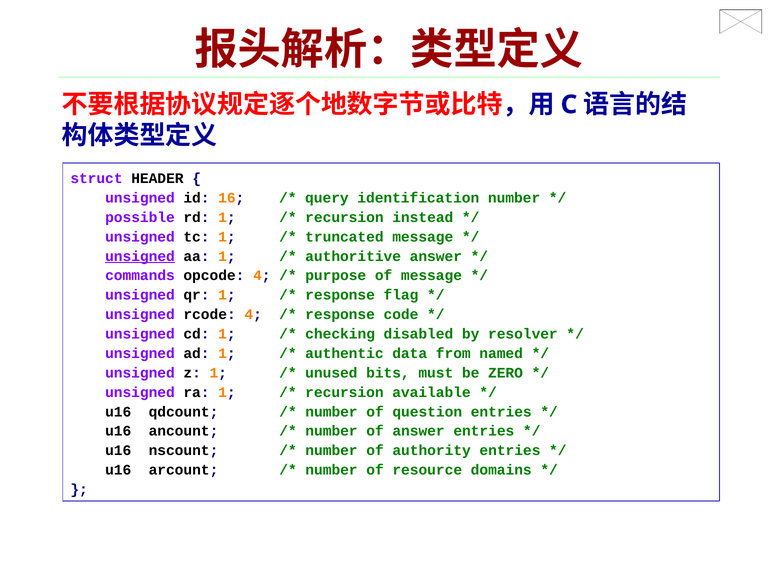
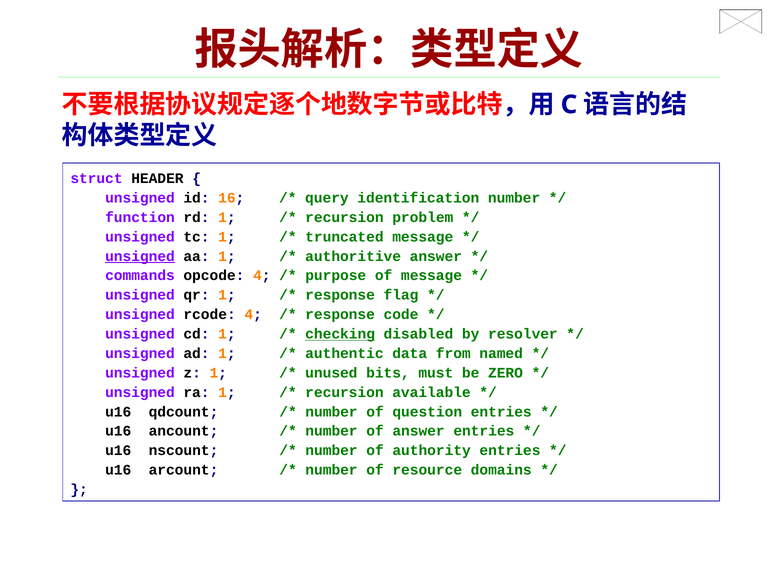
possible: possible -> function (140, 218)
instead: instead -> problem (423, 218)
checking underline: none -> present (340, 334)
